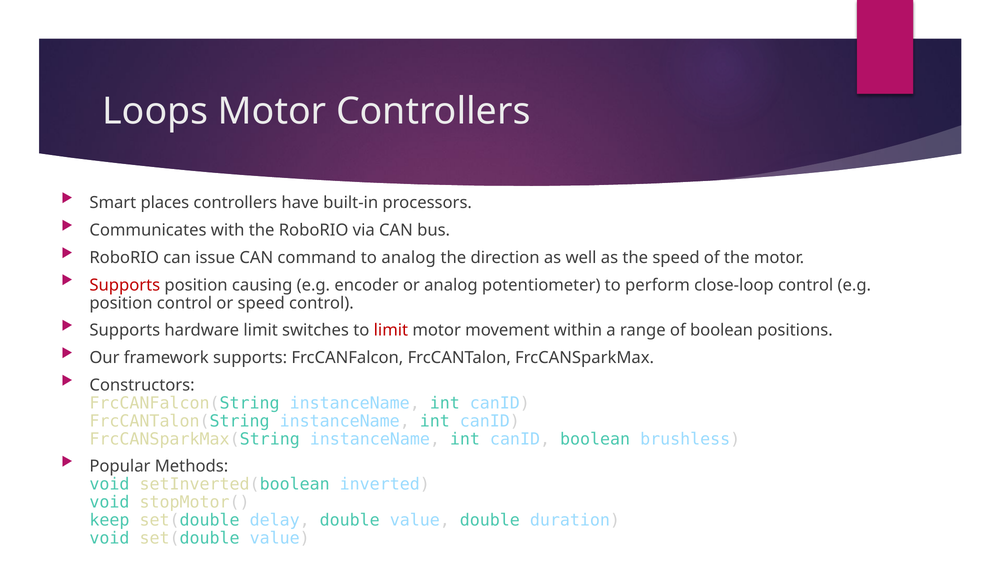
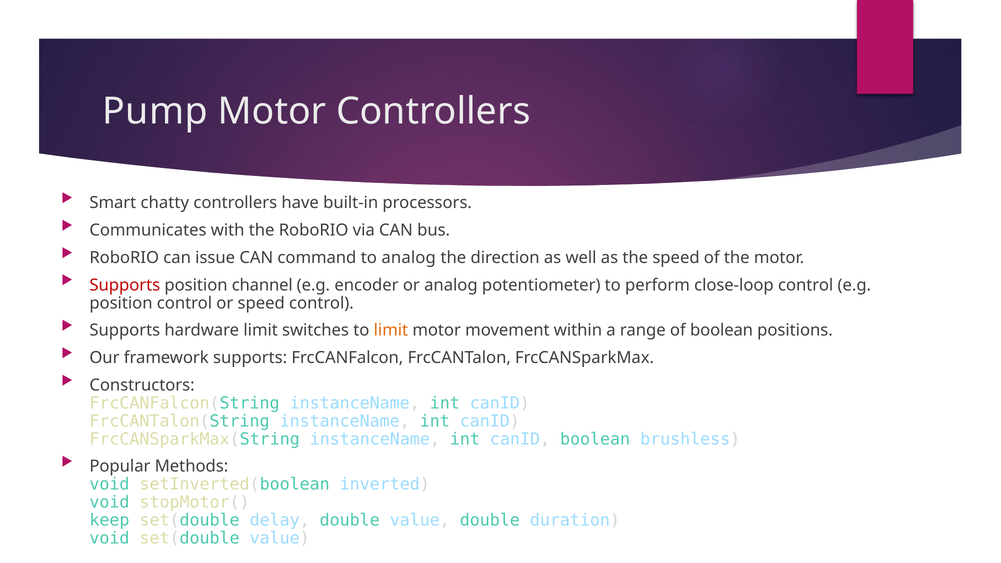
Loops: Loops -> Pump (155, 112)
places: places -> chatty (165, 203)
causing: causing -> channel (262, 285)
limit colour: red -> orange (391, 330)
